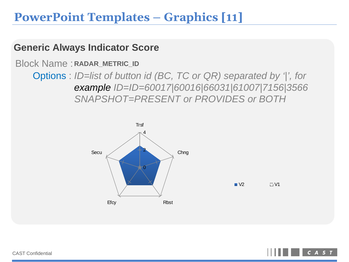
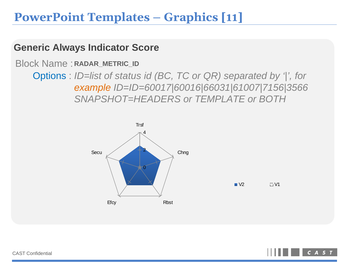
button: button -> status (128, 76)
example colour: black -> orange (93, 88)
SNAPSHOT=PRESENT: SNAPSHOT=PRESENT -> SNAPSHOT=HEADERS (127, 99)
PROVIDES: PROVIDES -> TEMPLATE (220, 99)
